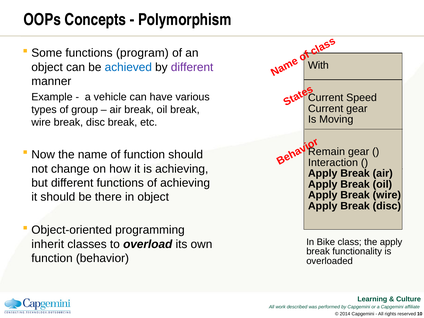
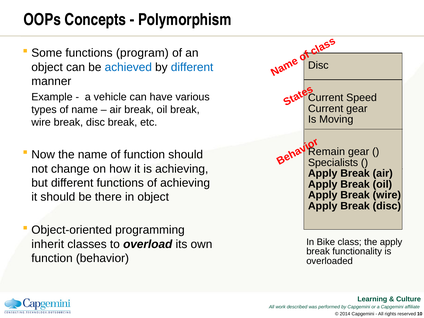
With: With -> Disc (318, 65)
different colour: purple -> blue (192, 67)
of group: group -> name (85, 110)
Interaction: Interaction -> Specialists (333, 163)
